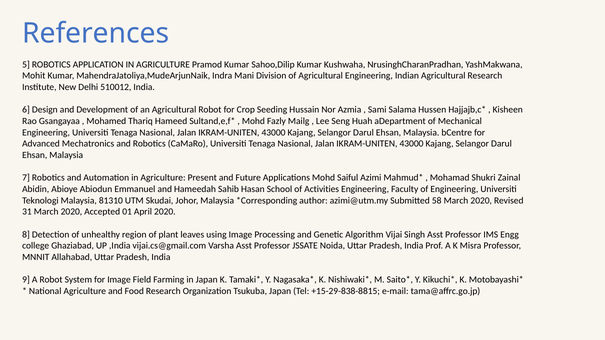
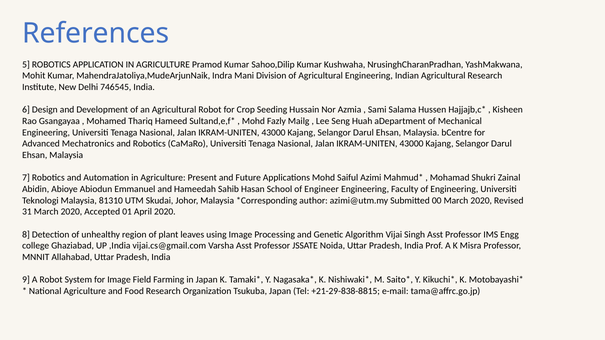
510012: 510012 -> 746545 (116, 87)
Activities: Activities -> Engineer (322, 189)
58: 58 -> 00 (437, 201)
+15-29-838-8815: +15-29-838-8815 -> +21-29-838-8815 (346, 291)
